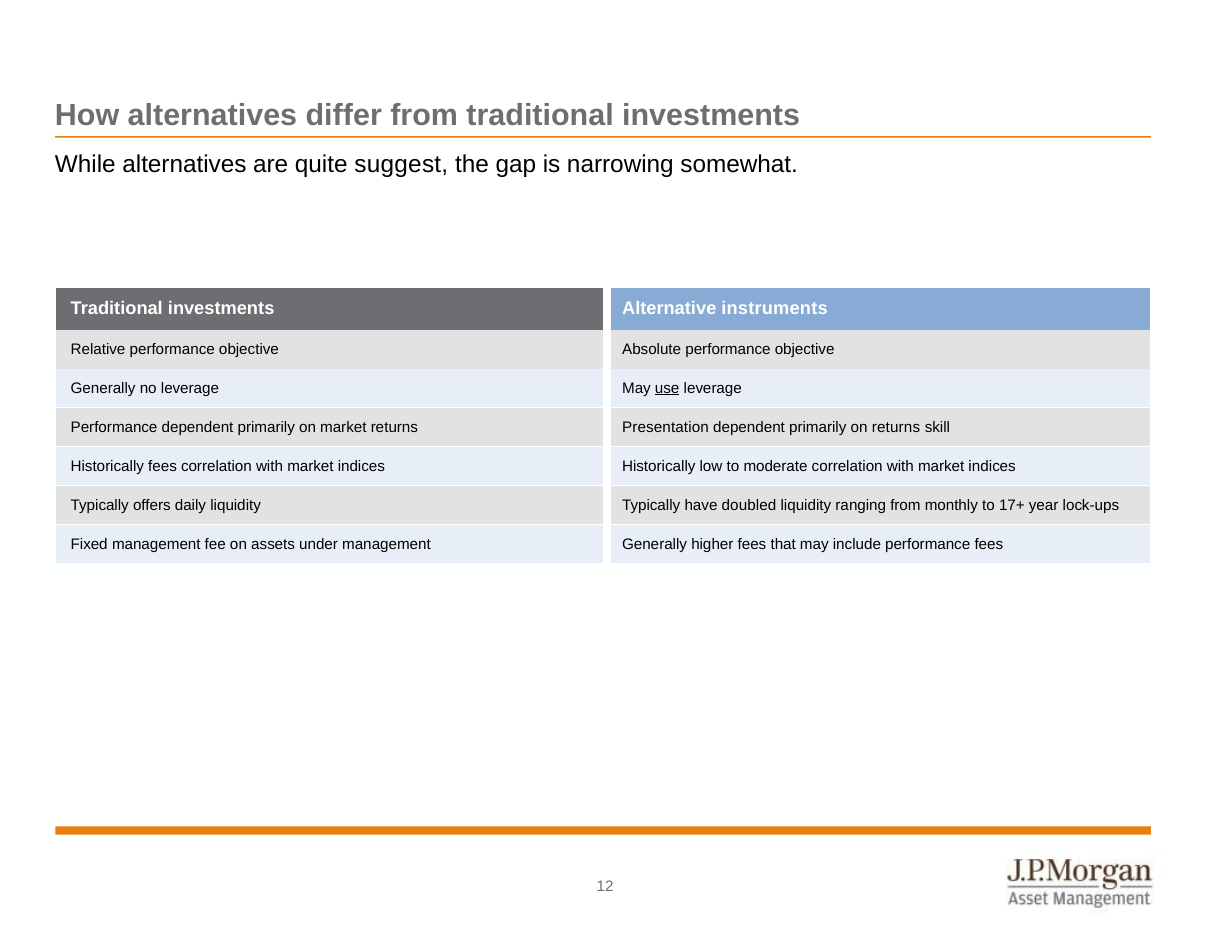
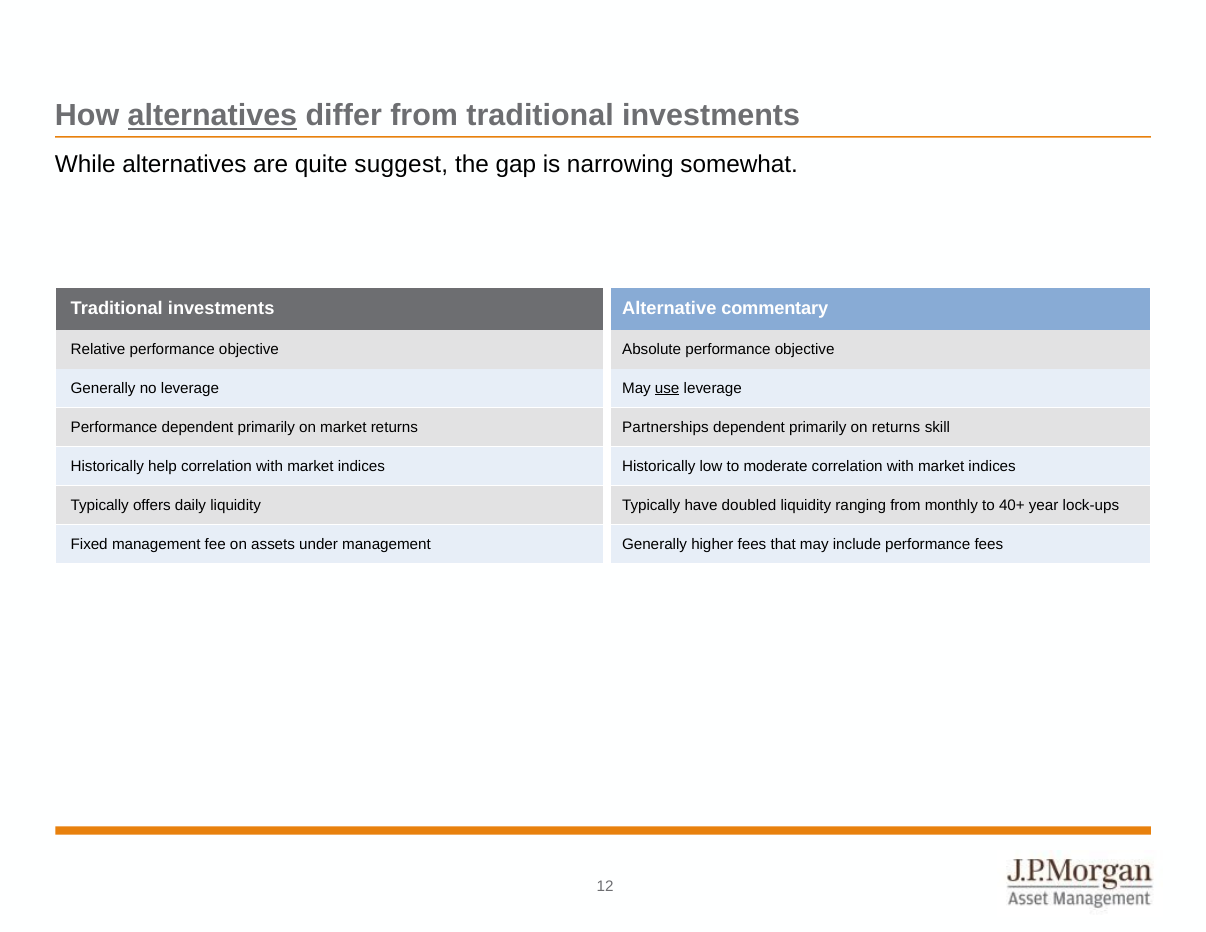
alternatives underline: none -> present (212, 116)
instruments: instruments -> commentary (775, 309)
Presentation: Presentation -> Partnerships (666, 427)
Historically fees: fees -> help (163, 466)
17+: 17+ -> 40+ (1012, 505)
